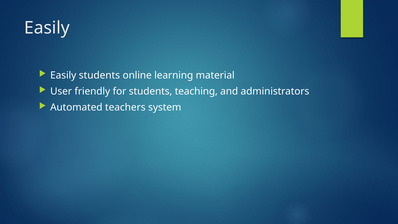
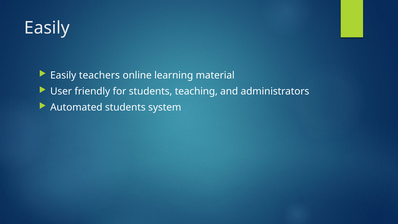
Easily students: students -> teachers (99, 75)
Automated teachers: teachers -> students (125, 107)
